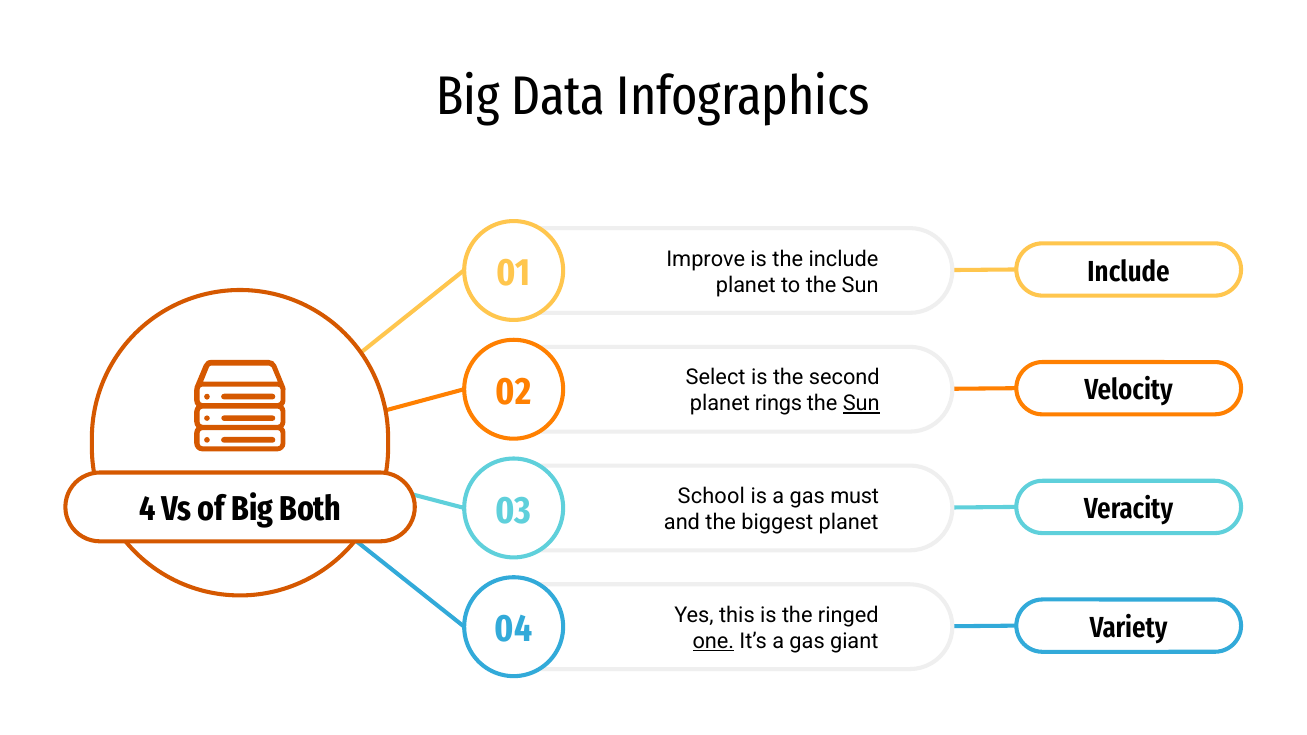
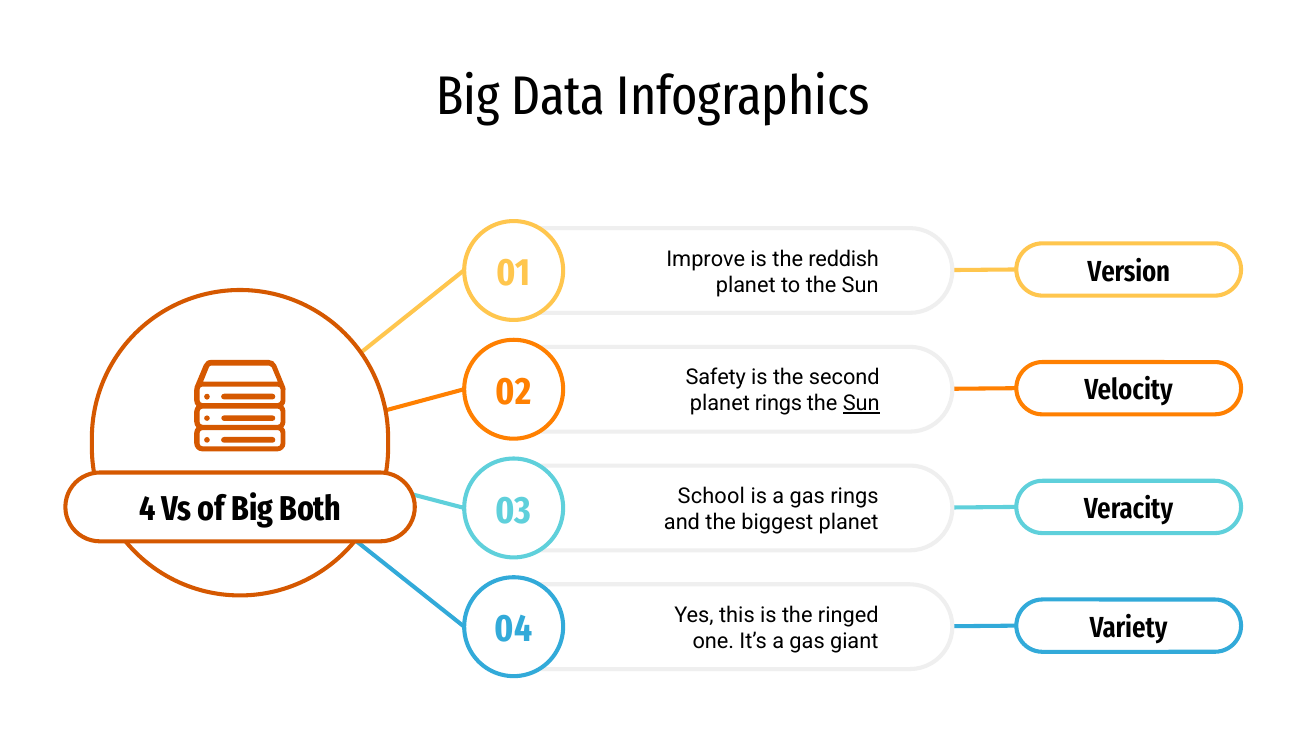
the include: include -> reddish (844, 259)
Include: Include -> Version (1129, 272)
Select: Select -> Safety (716, 378)
gas must: must -> rings (855, 497)
one underline: present -> none (713, 641)
